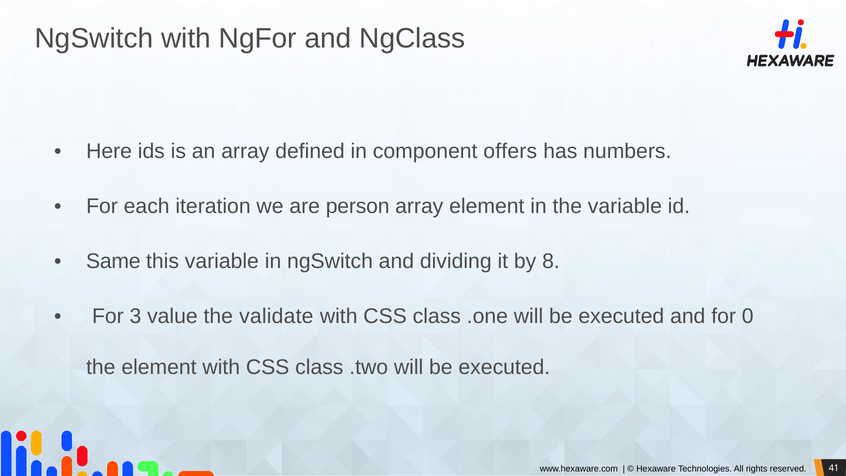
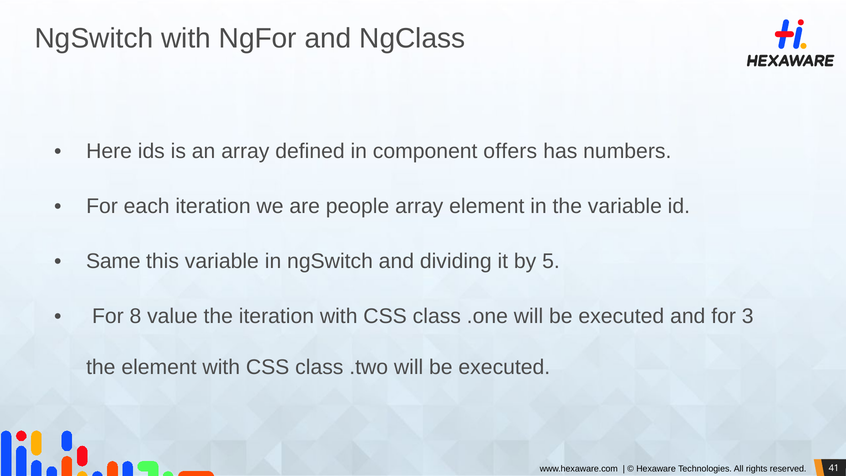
person: person -> people (358, 206)
8: 8 -> 5 (551, 261)
3: 3 -> 8 (135, 316)
the validate: validate -> iteration (276, 316)
0: 0 -> 3 (748, 316)
